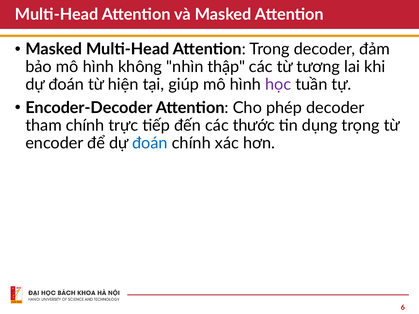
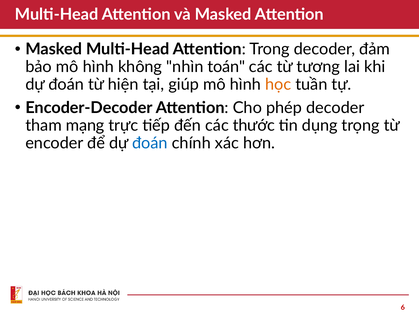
thập: thập -> toán (226, 67)
học colour: purple -> orange (278, 85)
tham chính: chính -> mạng (85, 126)
